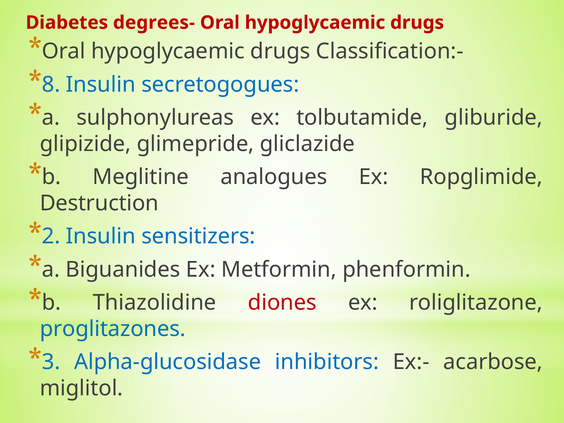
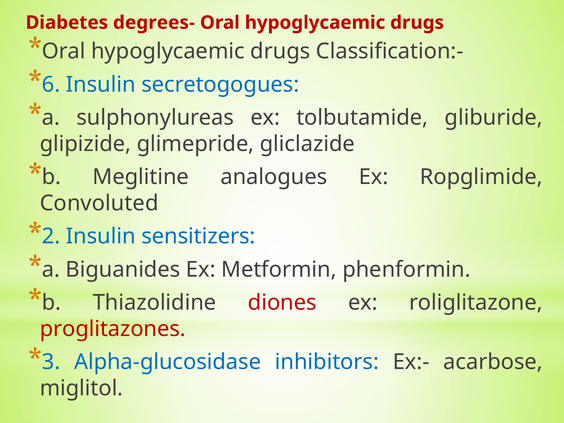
8: 8 -> 6 (51, 84)
Destruction: Destruction -> Convoluted (99, 203)
proglitazones colour: blue -> red (113, 329)
